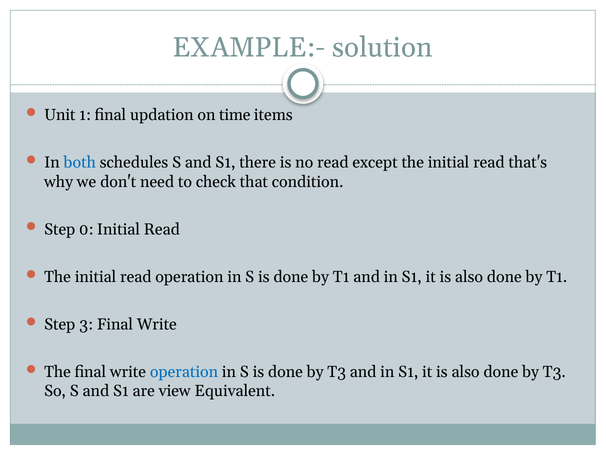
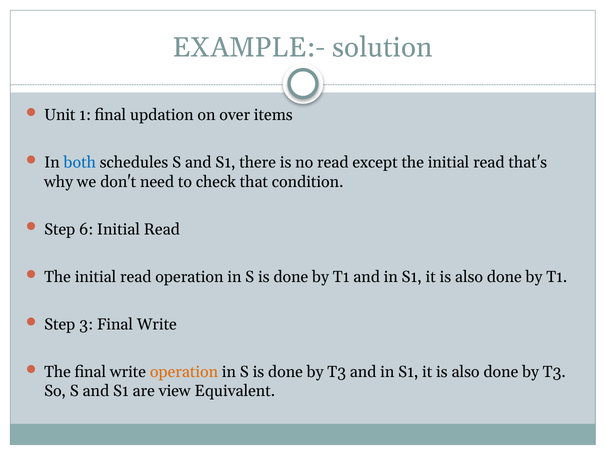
time: time -> over (235, 115)
0: 0 -> 6 (86, 229)
operation colour: blue -> orange (184, 371)
